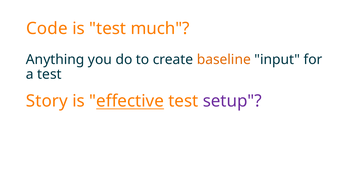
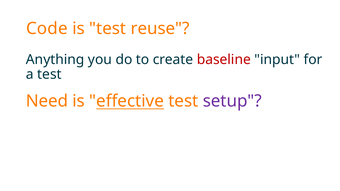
much: much -> reuse (160, 29)
baseline colour: orange -> red (224, 60)
Story: Story -> Need (47, 101)
